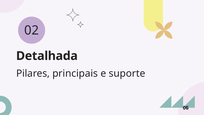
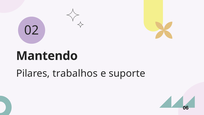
Detalhada: Detalhada -> Mantendo (47, 56)
principais: principais -> trabalhos (75, 73)
